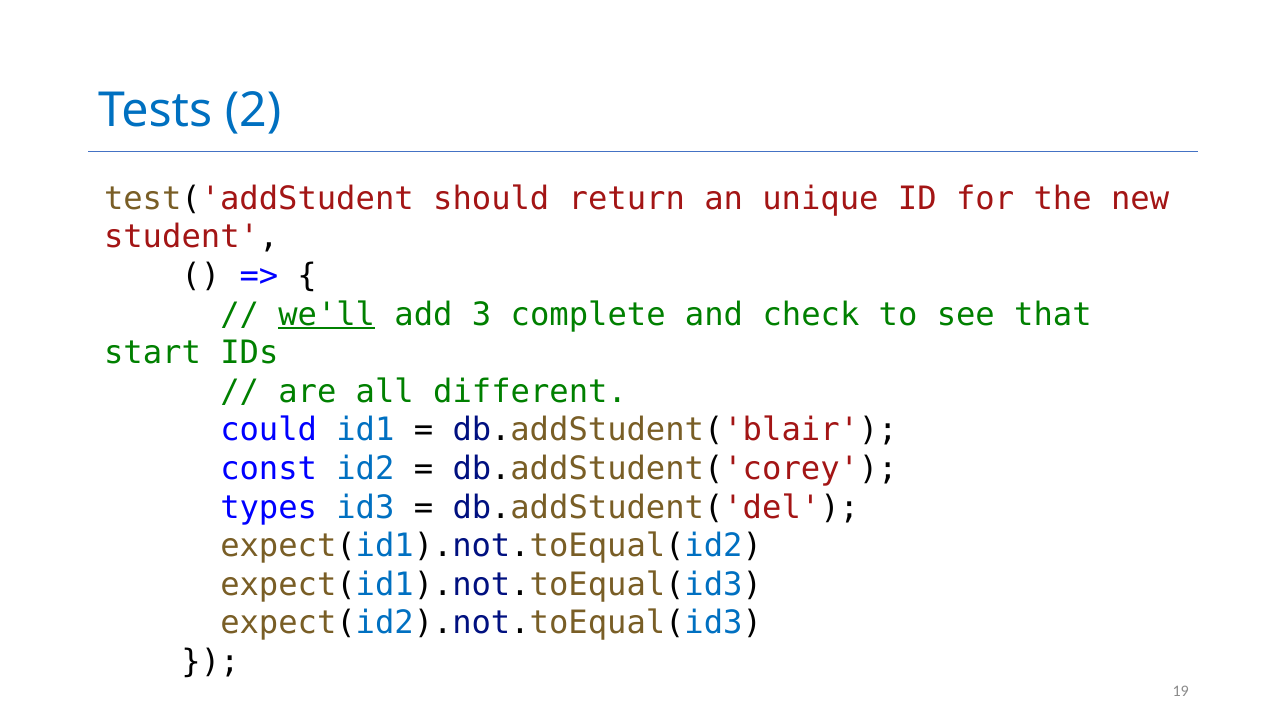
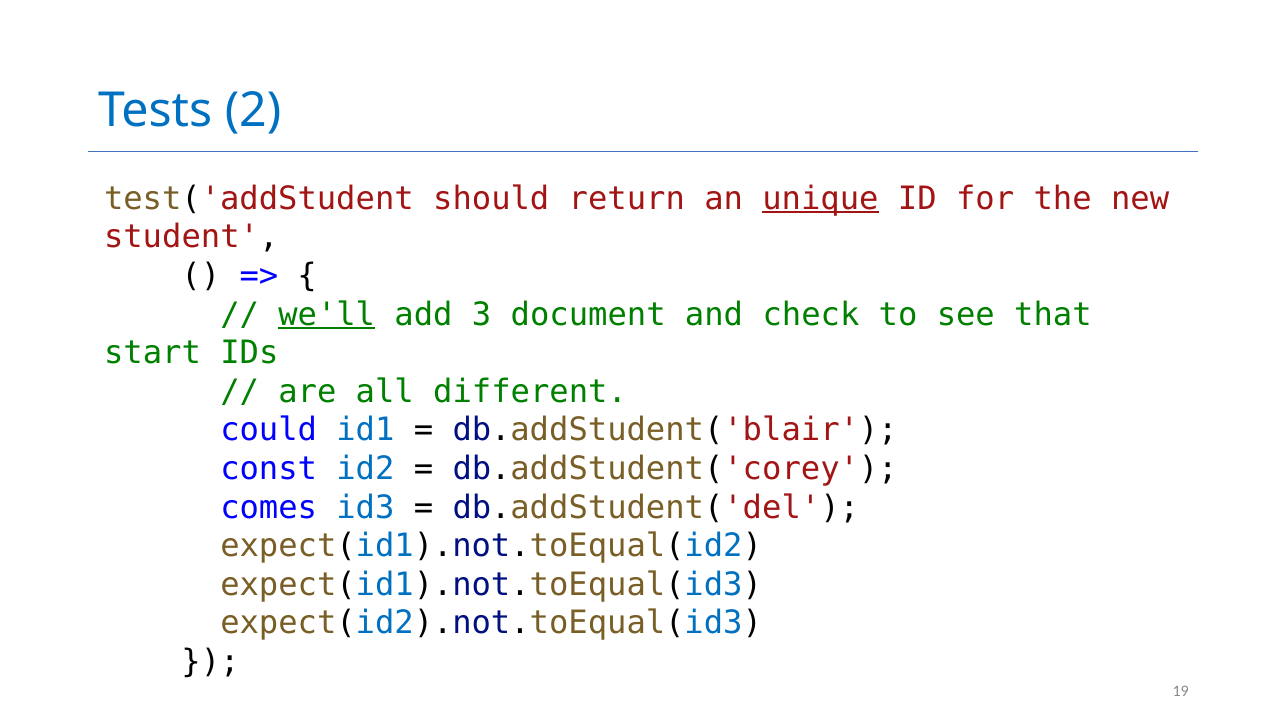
unique underline: none -> present (820, 199)
complete: complete -> document (588, 314)
types: types -> comes (269, 507)
